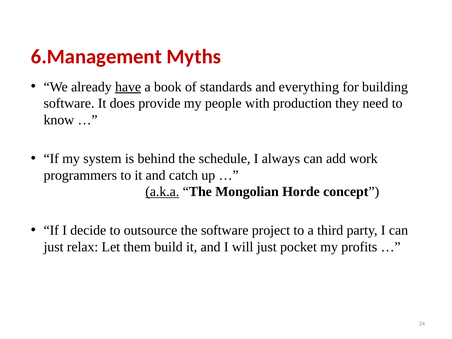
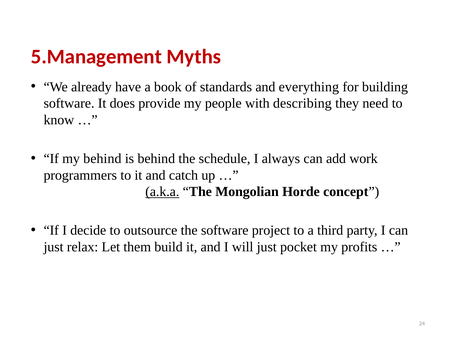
6.Management: 6.Management -> 5.Management (96, 57)
have underline: present -> none (128, 87)
production: production -> describing (302, 103)
my system: system -> behind (102, 159)
